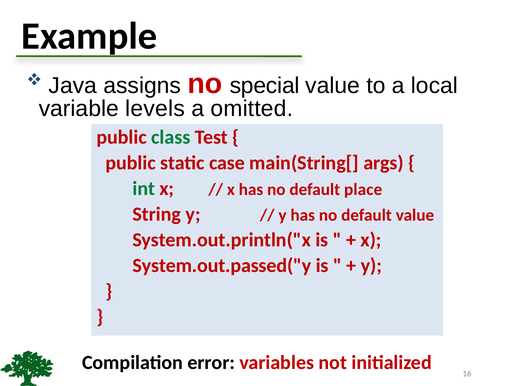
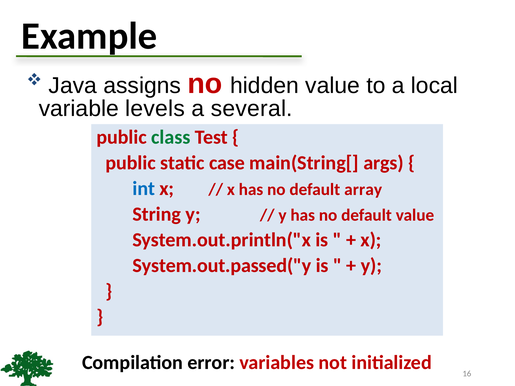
special: special -> hidden (265, 86)
omitted: omitted -> several (252, 109)
int colour: green -> blue (144, 189)
place: place -> array (363, 190)
